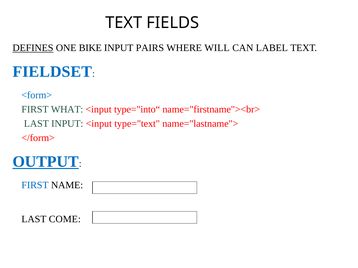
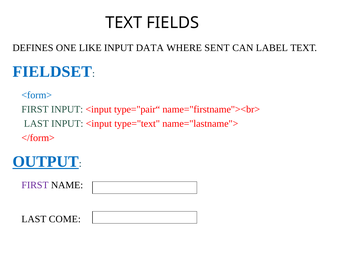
DEFINES underline: present -> none (33, 48)
BIKE: BIKE -> LIKE (90, 48)
PAIRS: PAIRS -> DATA (150, 48)
WILL: WILL -> SENT (217, 48)
FIRST WHAT: WHAT -> INPUT (67, 110)
type="into“: type="into“ -> type="pair“ (137, 110)
FIRST colour: blue -> purple (35, 185)
